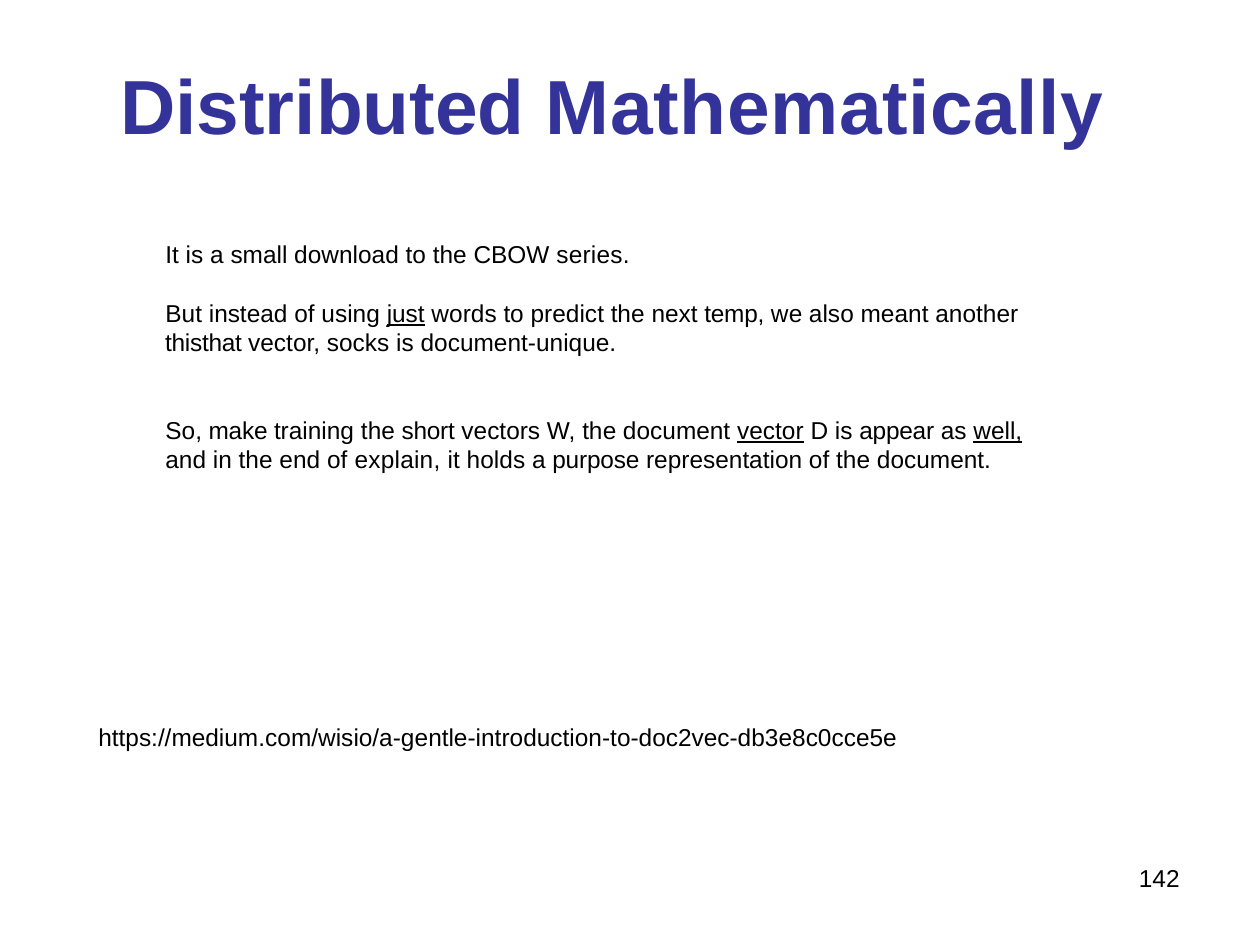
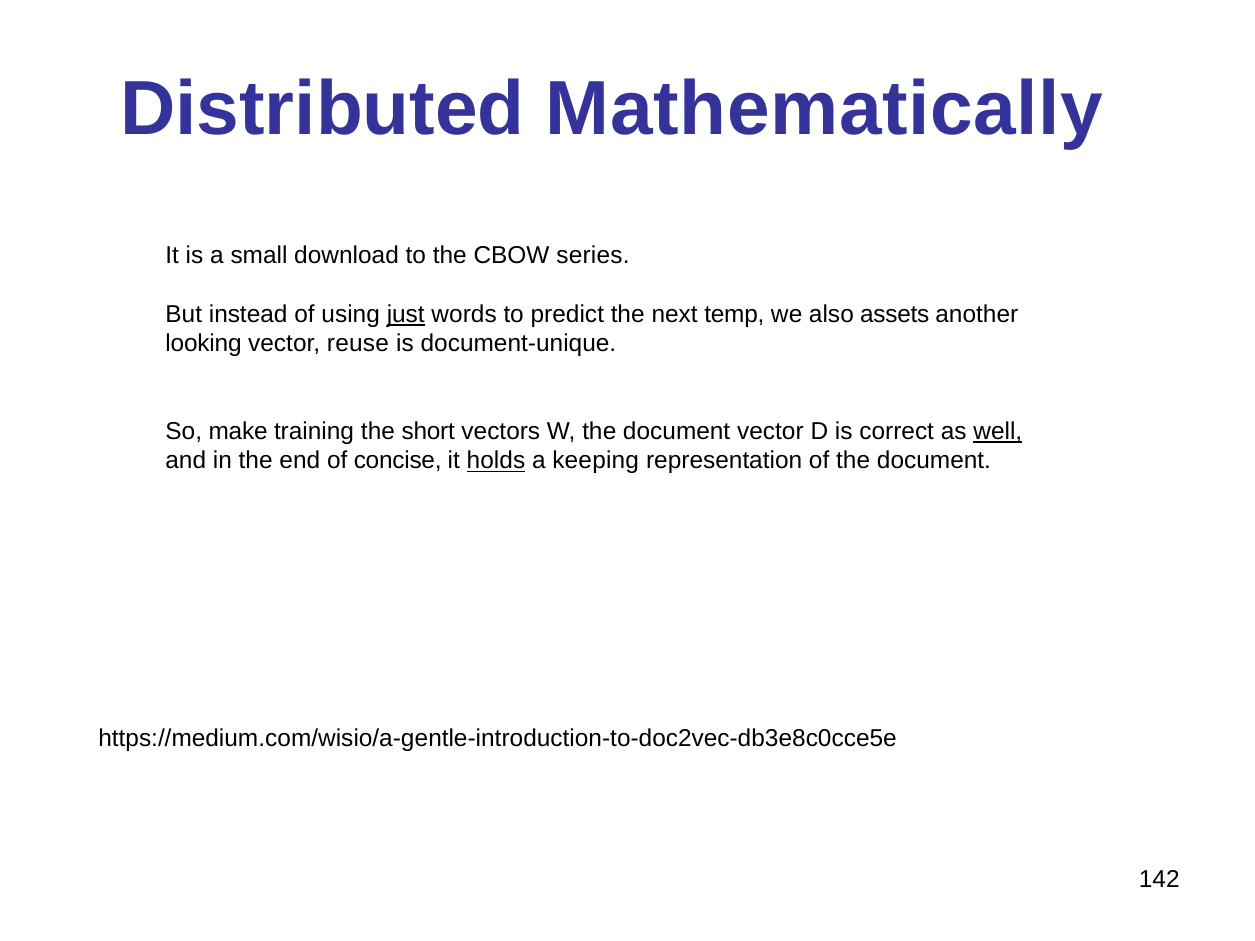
meant: meant -> assets (895, 315)
thisthat: thisthat -> looking (204, 344)
socks: socks -> reuse (358, 344)
vector underline: present -> none (770, 432)
appear: appear -> correct (897, 432)
explain: explain -> concise (398, 461)
holds underline: none -> present (496, 461)
purpose: purpose -> keeping (596, 461)
